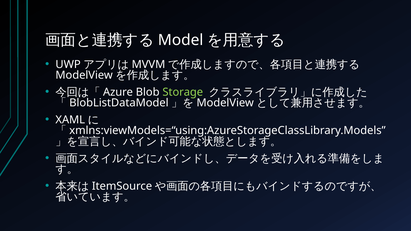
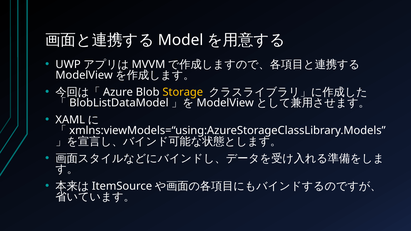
Storage colour: light green -> yellow (183, 92)
